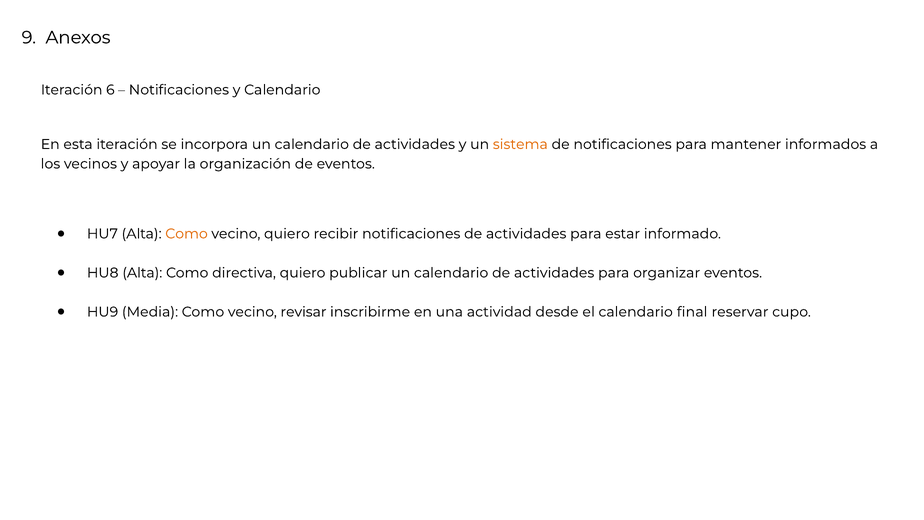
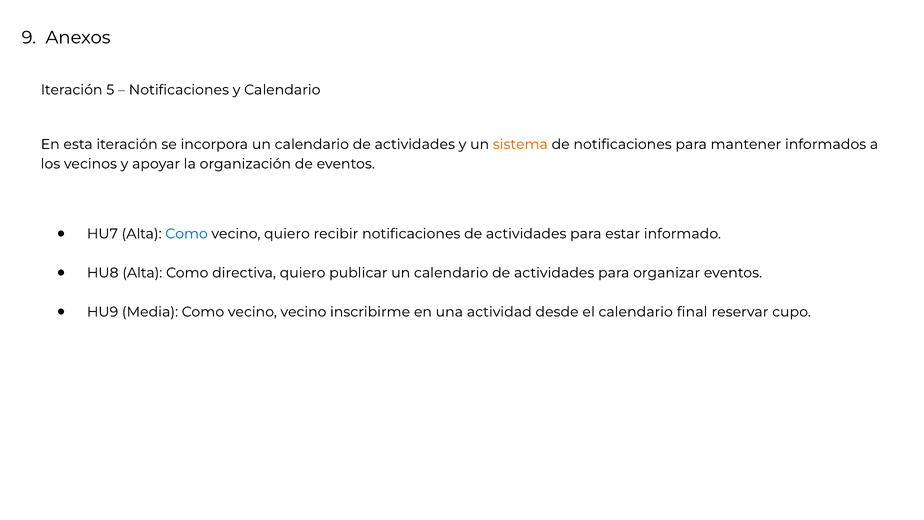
6: 6 -> 5 (110, 90)
Como colour: orange -> blue (187, 234)
vecino revisar: revisar -> vecino (303, 312)
